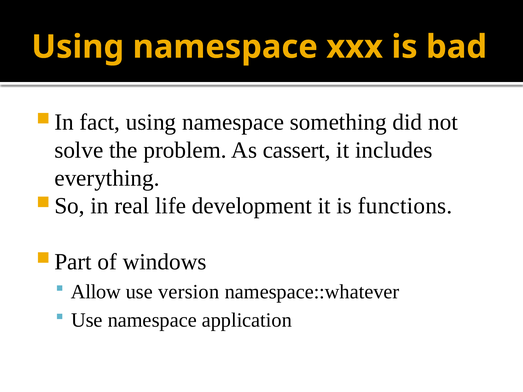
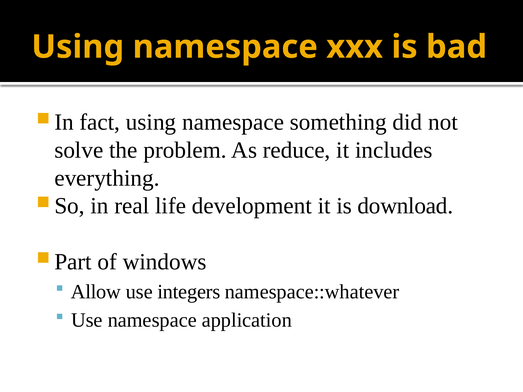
cassert: cassert -> reduce (297, 150)
functions: functions -> download (405, 206)
version: version -> integers (189, 292)
